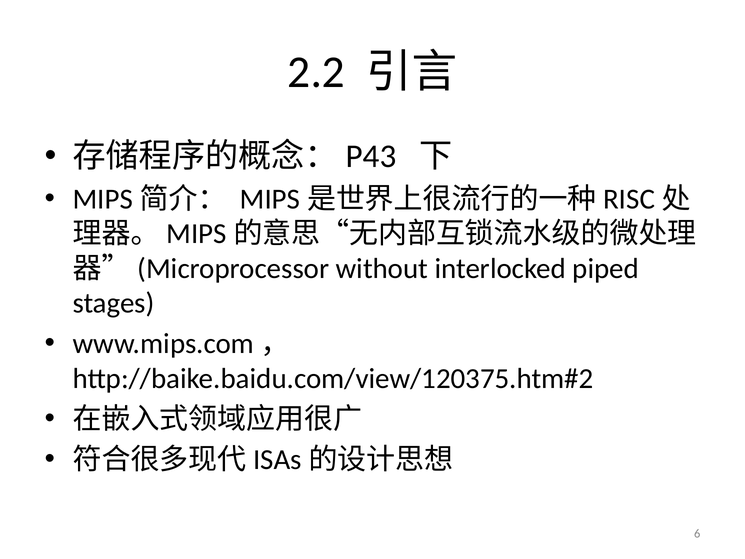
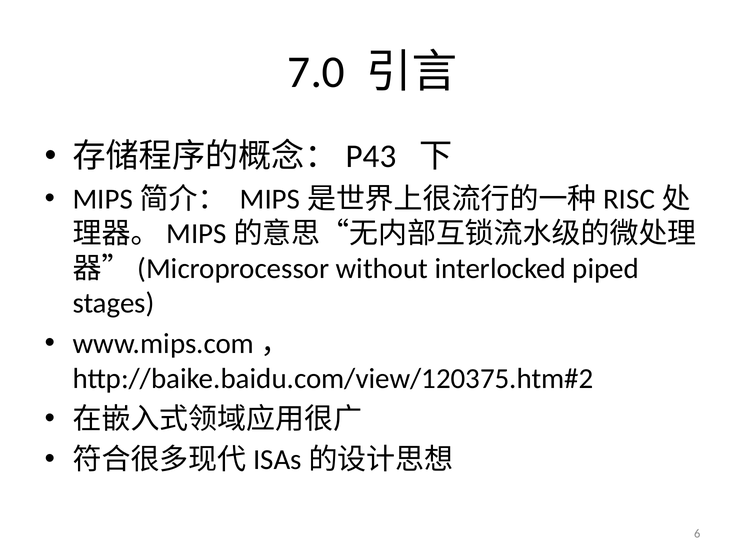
2.2: 2.2 -> 7.0 (316, 72)
